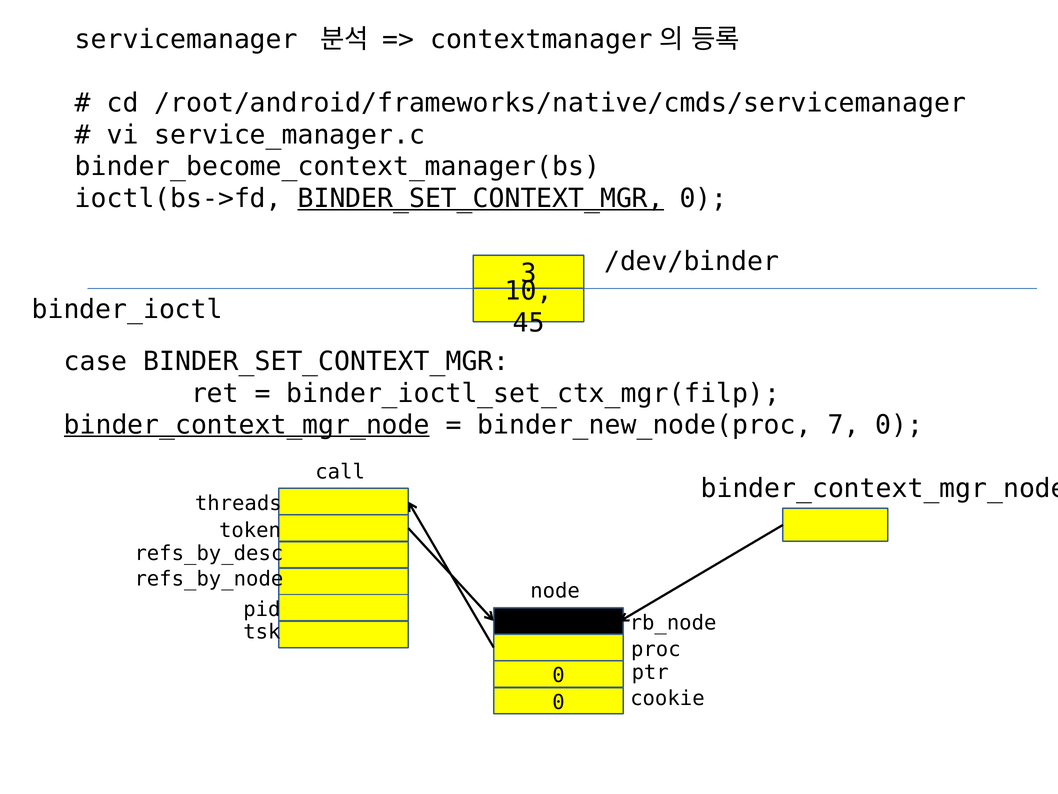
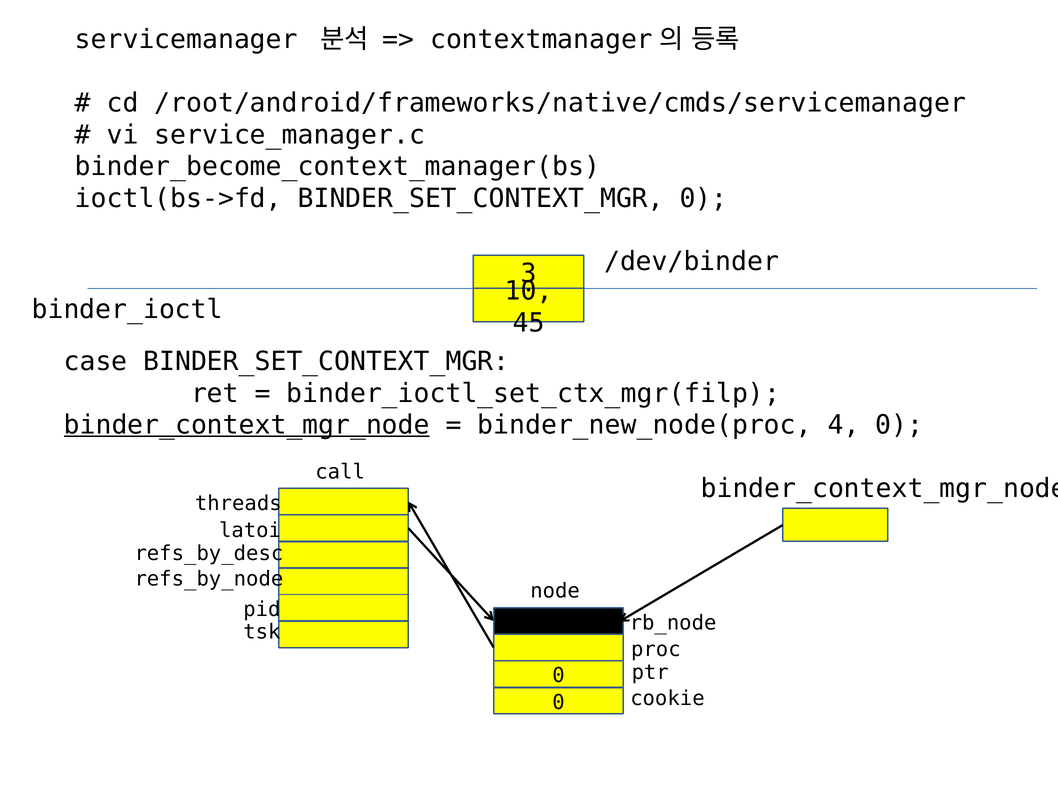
BINDER_SET_CONTEXT_MGR underline: present -> none (481, 198)
7: 7 -> 4 (844, 425)
token: token -> latoi (250, 530)
